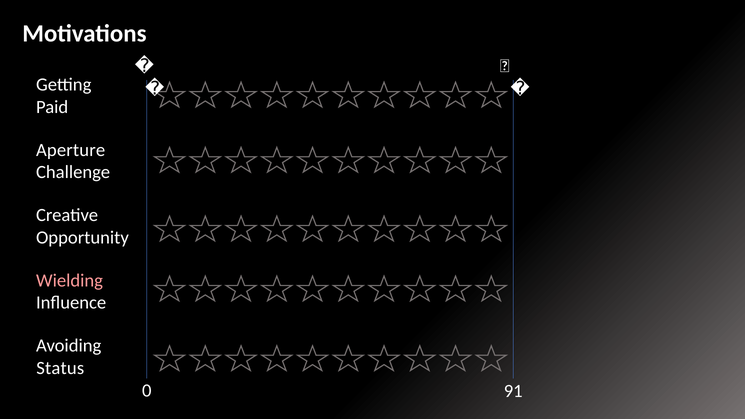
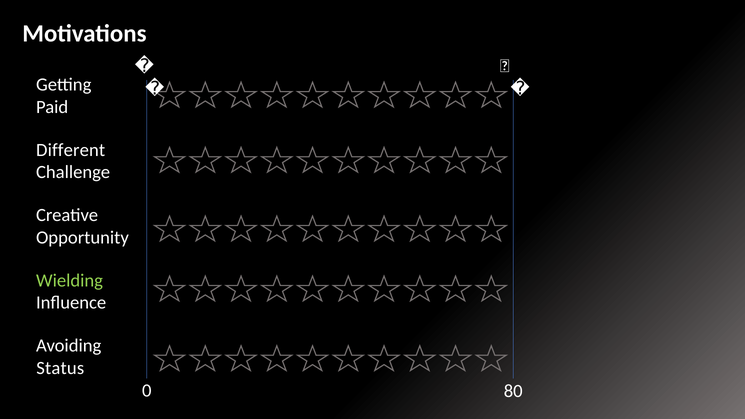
Aperture: Aperture -> Different (71, 150)
Wielding colour: pink -> light green (70, 280)
91: 91 -> 80 (513, 391)
